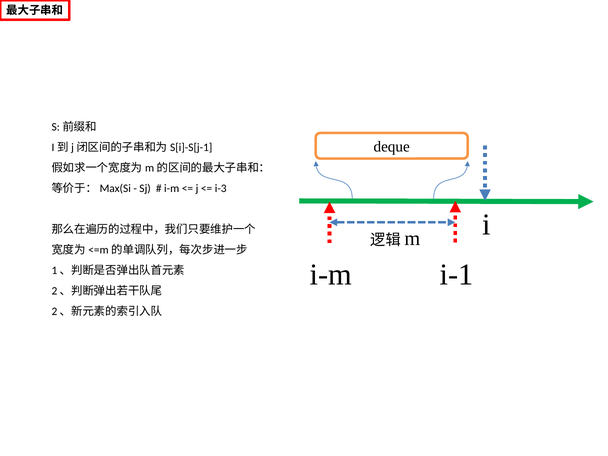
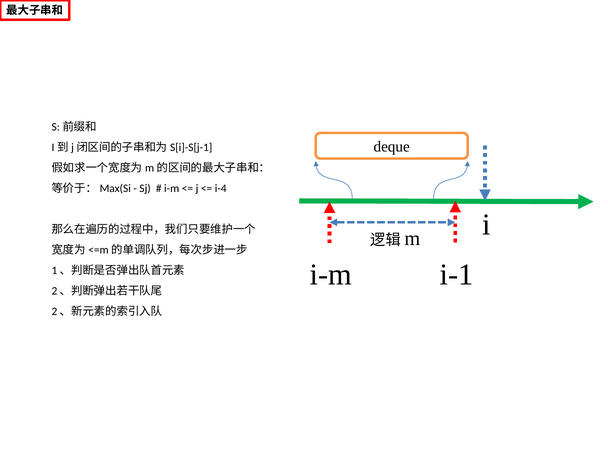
i-3: i-3 -> i-4 (221, 188)
